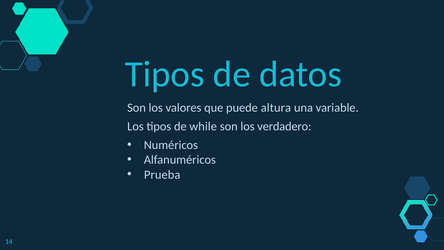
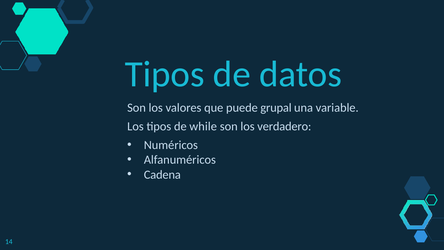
altura: altura -> grupal (276, 108)
Prueba: Prueba -> Cadena (162, 174)
